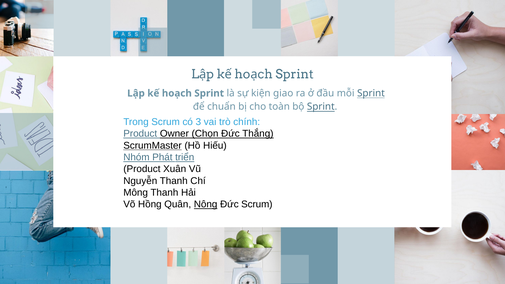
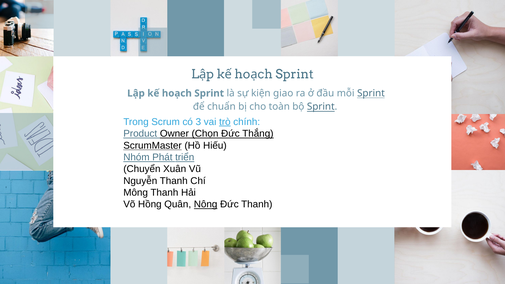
trò underline: none -> present (225, 122)
Product: Product -> Chuyển (142, 169)
Đức Scrum: Scrum -> Thanh (257, 204)
